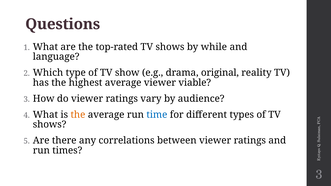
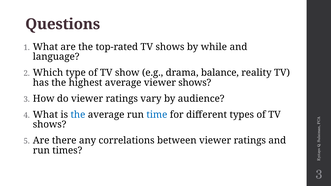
original: original -> balance (220, 73)
viewer viable: viable -> shows (195, 83)
the colour: orange -> blue (78, 115)
